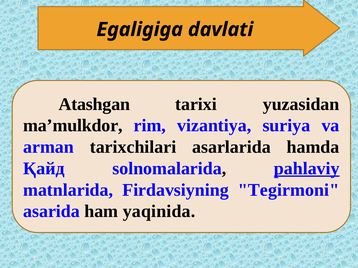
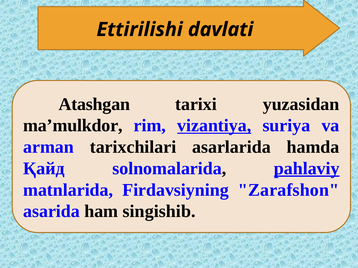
Egaligiga: Egaligiga -> Ettirilishi (140, 30)
vizantiya underline: none -> present (214, 126)
Tegirmoni: Tegirmoni -> Zarafshon (289, 190)
yaqinida: yaqinida -> singishib (159, 212)
